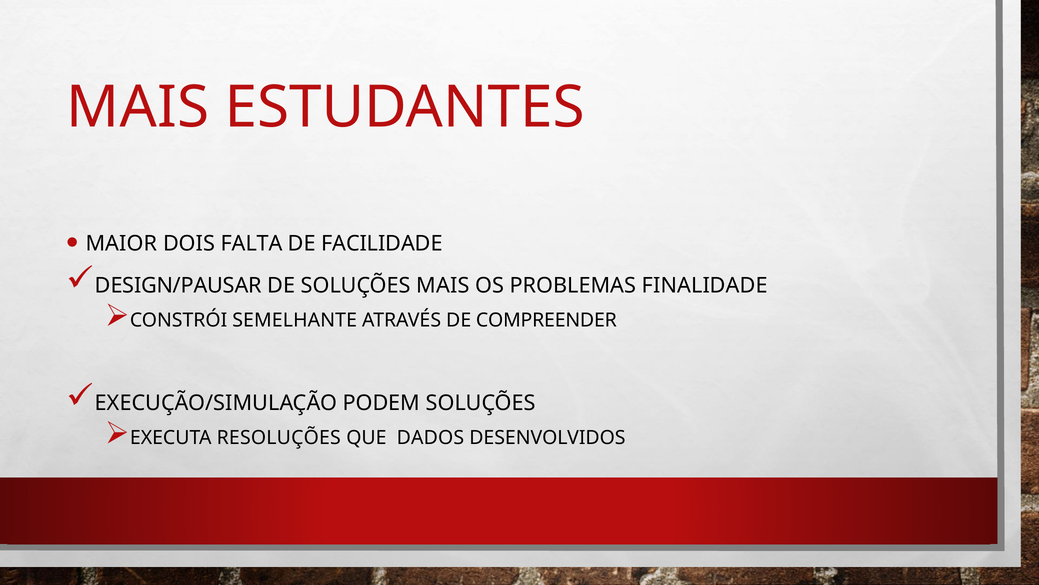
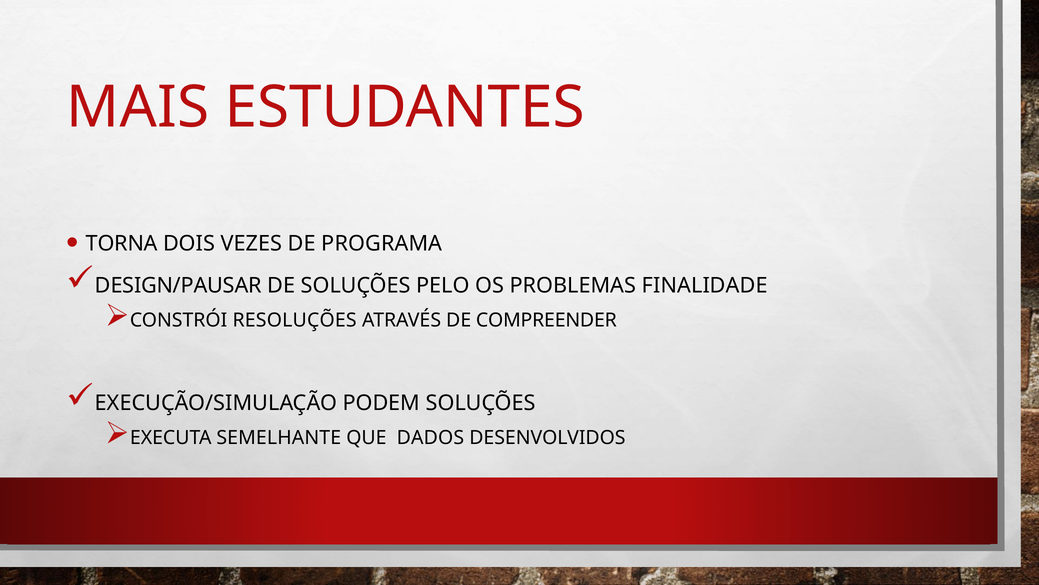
MAIOR: MAIOR -> TORNA (122, 243)
FALTA: FALTA -> VEZES (252, 243)
FACILIDADE: FACILIDADE -> PROGRAMA (382, 243)
SOLUÇÕES MAIS: MAIS -> PELO (443, 285)
SEMELHANTE: SEMELHANTE -> RESOLUÇÕES (295, 320)
RESOLUÇÕES: RESOLUÇÕES -> SEMELHANTE (279, 437)
